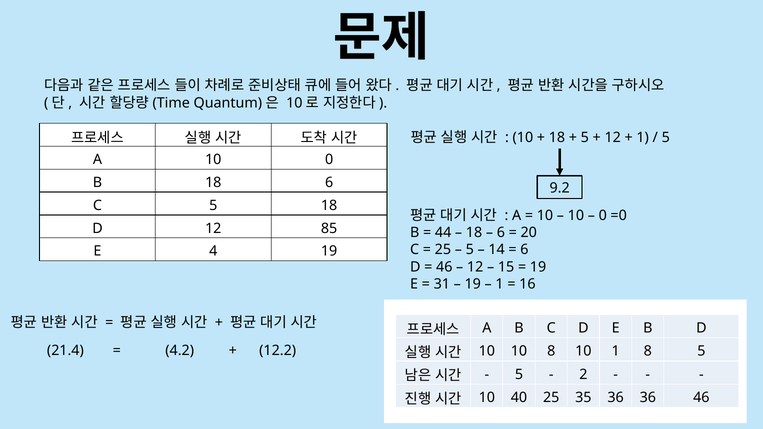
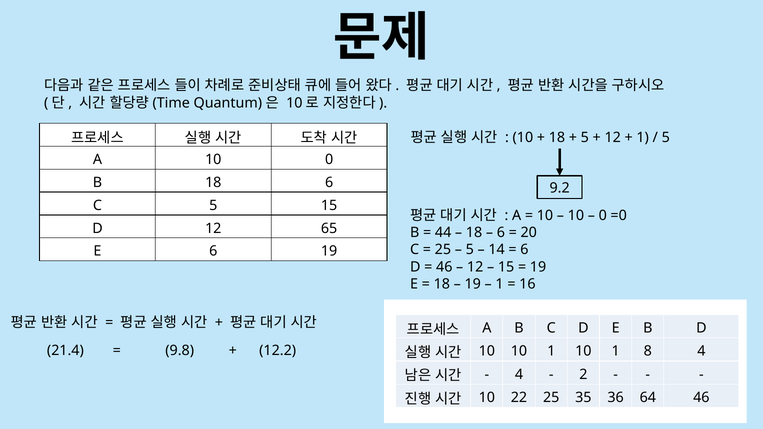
5 18: 18 -> 15 (329, 206)
85: 85 -> 65 (329, 228)
E 4: 4 -> 6 (213, 251)
31: 31 -> 18 (442, 284)
4.2: 4.2 -> 9.8 (180, 351)
10 10 8: 8 -> 1 (551, 351)
8 5: 5 -> 4 (701, 351)
5: 5 -> 4 (519, 375)
40: 40 -> 22 (519, 398)
36 36: 36 -> 64 (648, 398)
